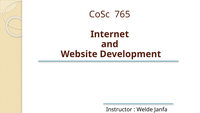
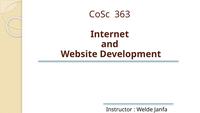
765: 765 -> 363 (122, 14)
